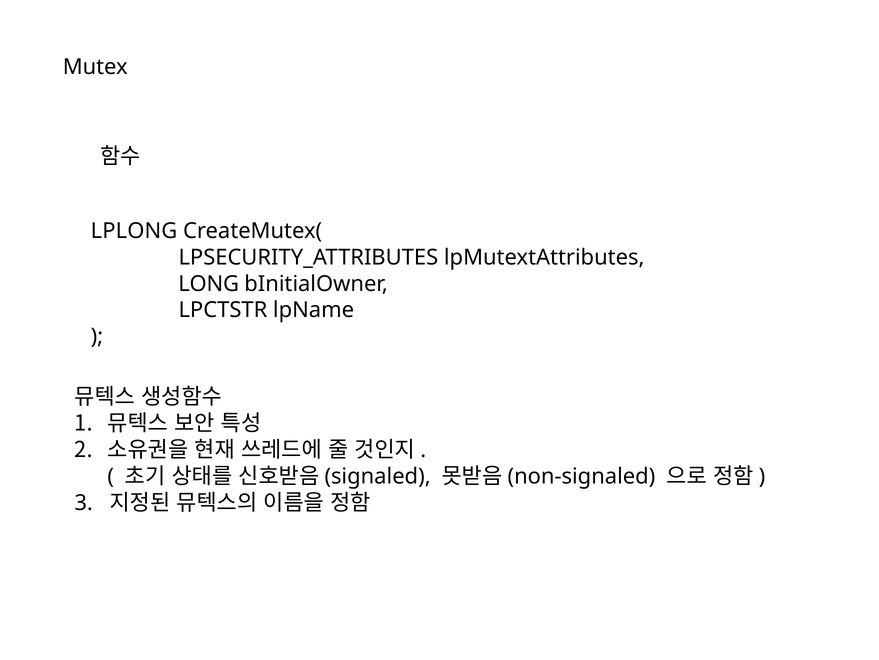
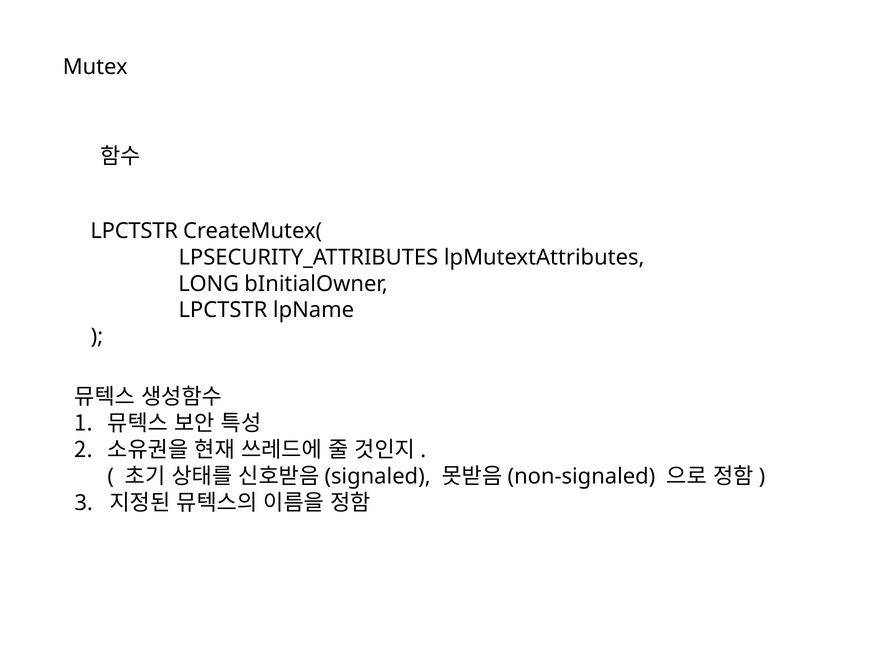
LPLONG: LPLONG -> LPCTSTR (134, 231)
